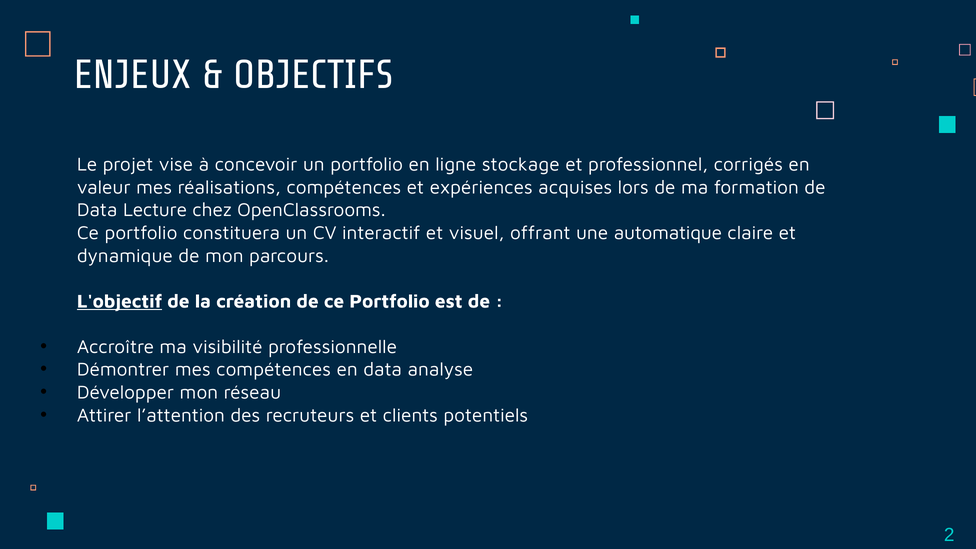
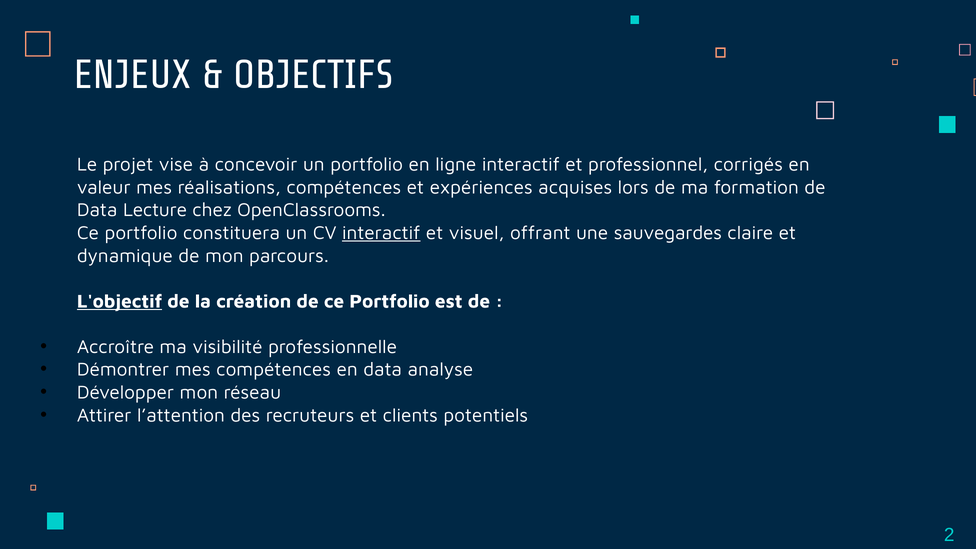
ligne stockage: stockage -> interactif (521, 165)
interactif underline: none -> present (381, 233)
automatique: automatique -> sauvegardes (668, 233)
